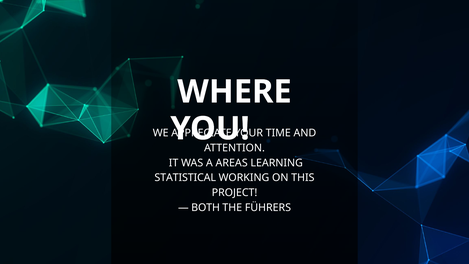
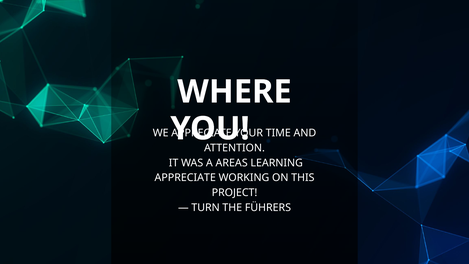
STATISTICAL: STATISTICAL -> APPRECIATE (185, 178)
BOTH: BOTH -> TURN (206, 207)
